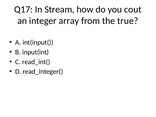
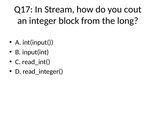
array: array -> block (69, 21)
true: true -> long (128, 21)
